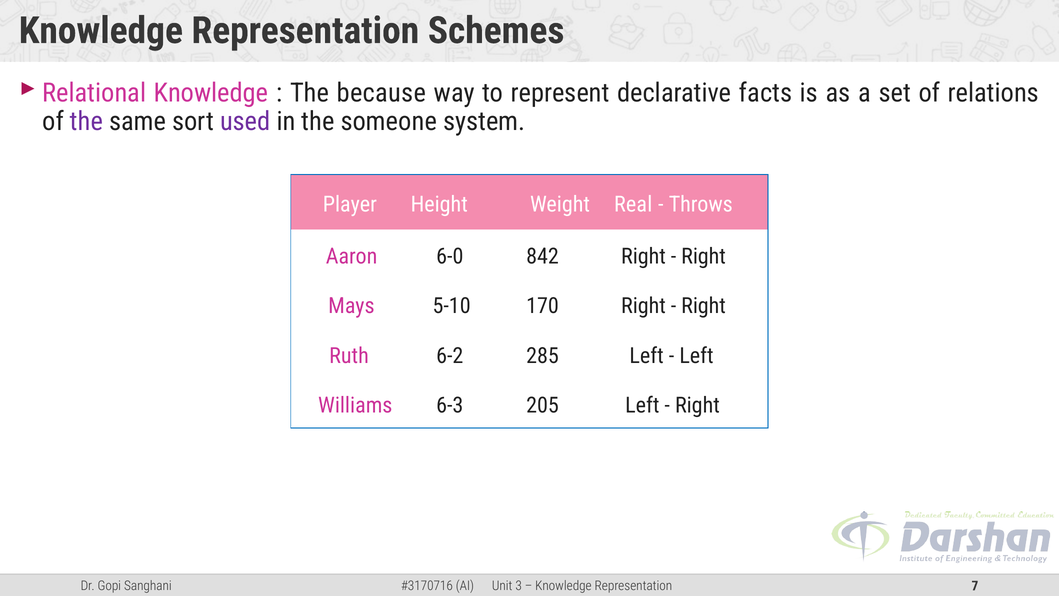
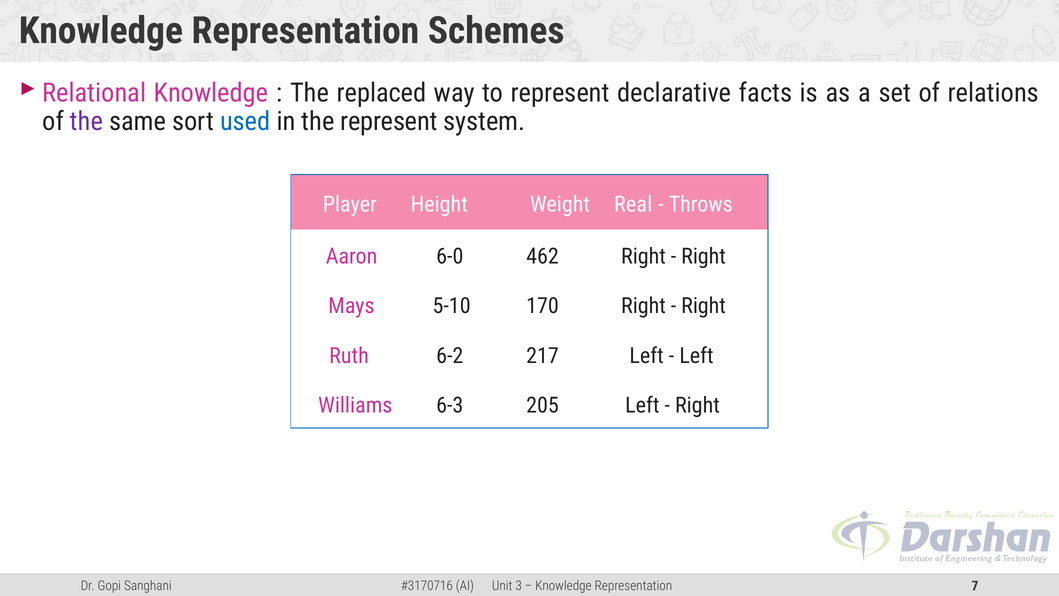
because: because -> replaced (381, 93)
used colour: purple -> blue (245, 122)
the someone: someone -> represent (389, 122)
842: 842 -> 462 (542, 256)
285: 285 -> 217 (542, 356)
